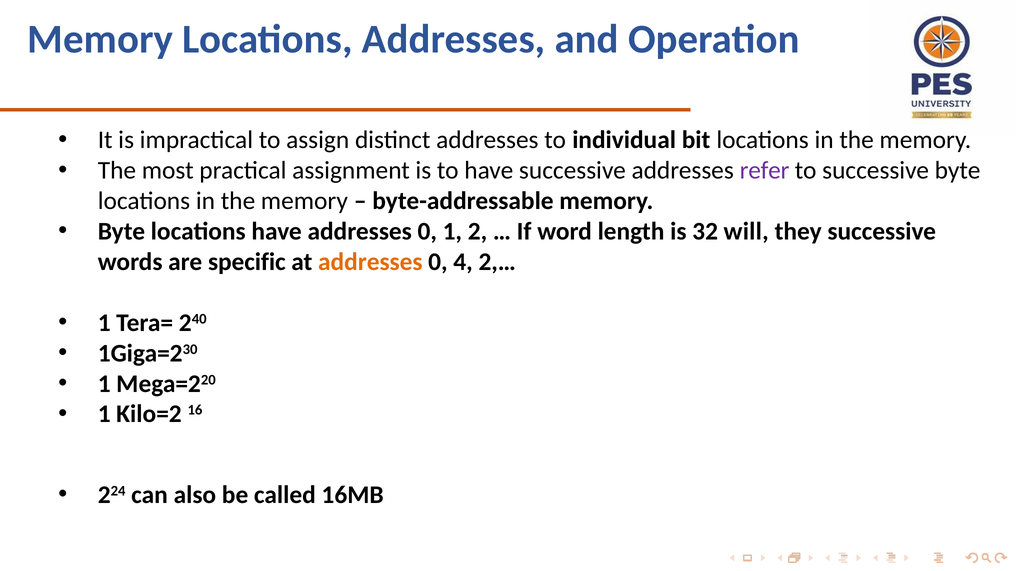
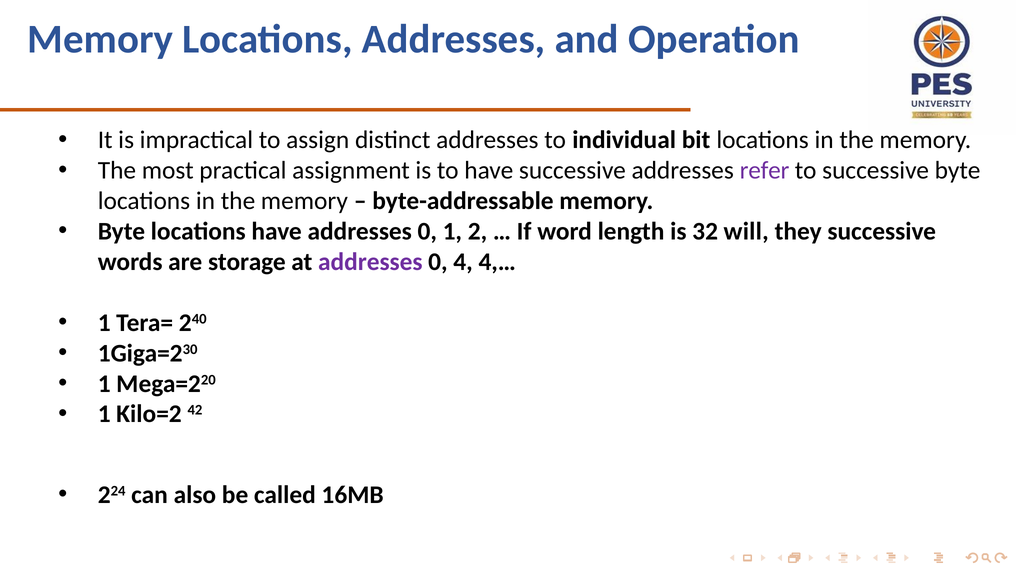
specific: specific -> storage (247, 262)
addresses colour: orange -> purple (370, 262)
2,…: 2,… -> 4,… (497, 262)
16: 16 -> 42 (195, 411)
